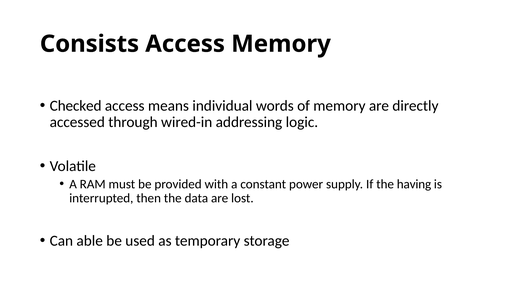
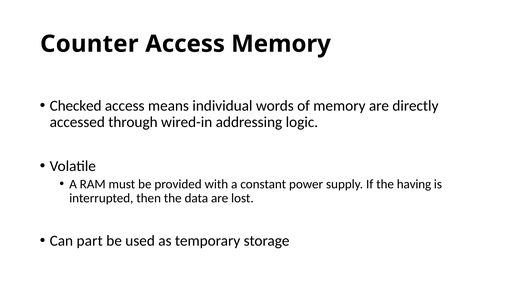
Consists: Consists -> Counter (89, 44)
able: able -> part (90, 241)
